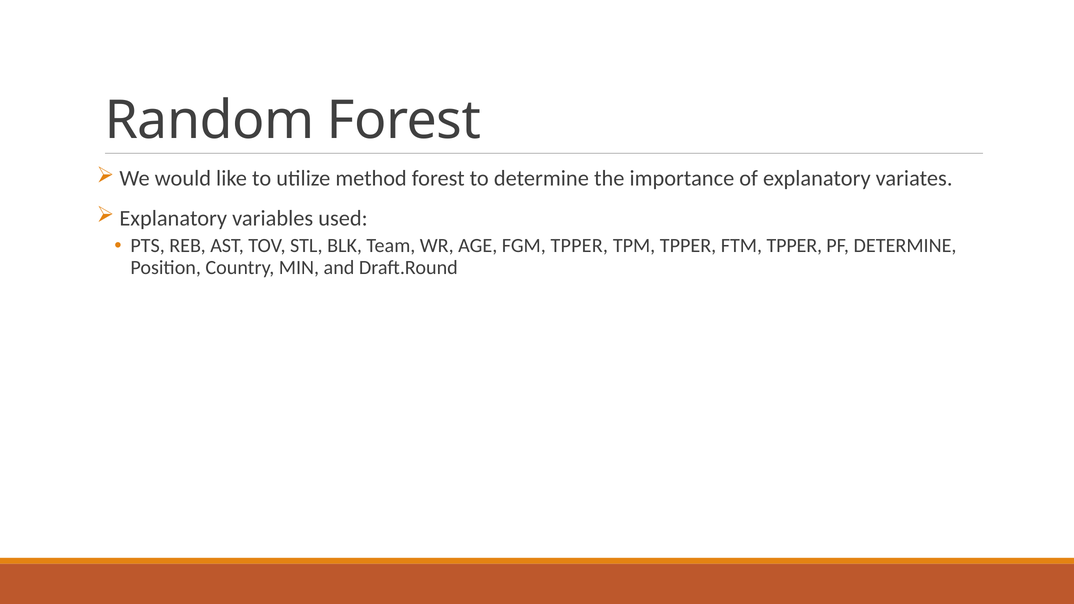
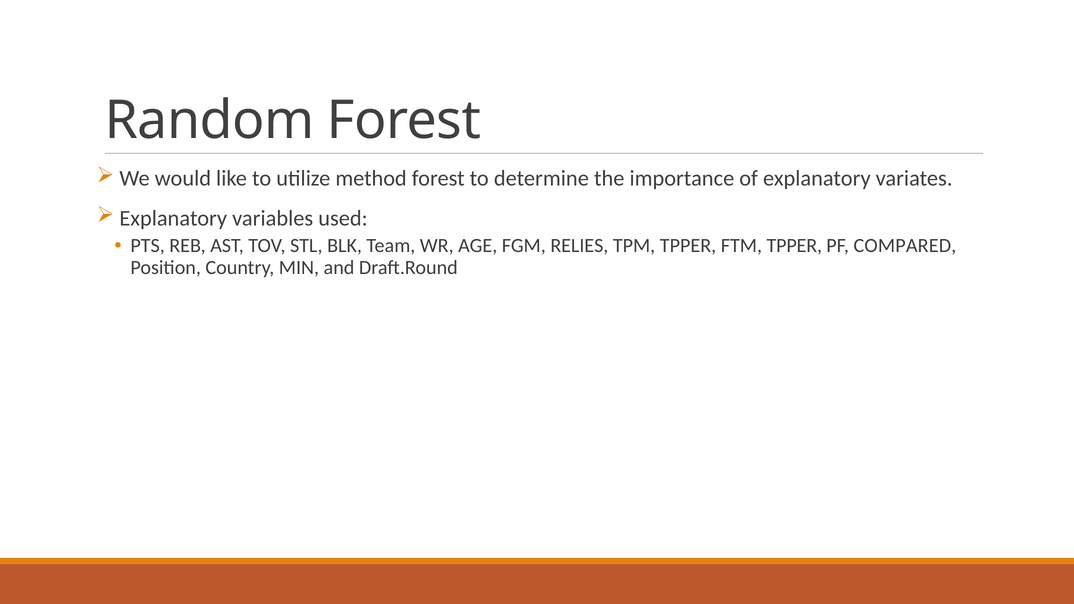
FGM TPPER: TPPER -> RELIES (579, 246)
PF DETERMINE: DETERMINE -> COMPARED (905, 246)
